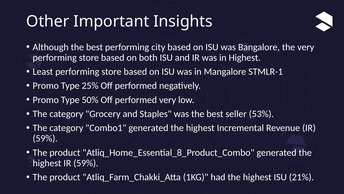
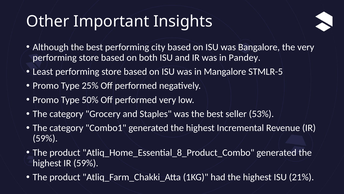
in Highest: Highest -> Pandey (245, 57)
STMLR-1: STMLR-1 -> STMLR-5 (266, 72)
